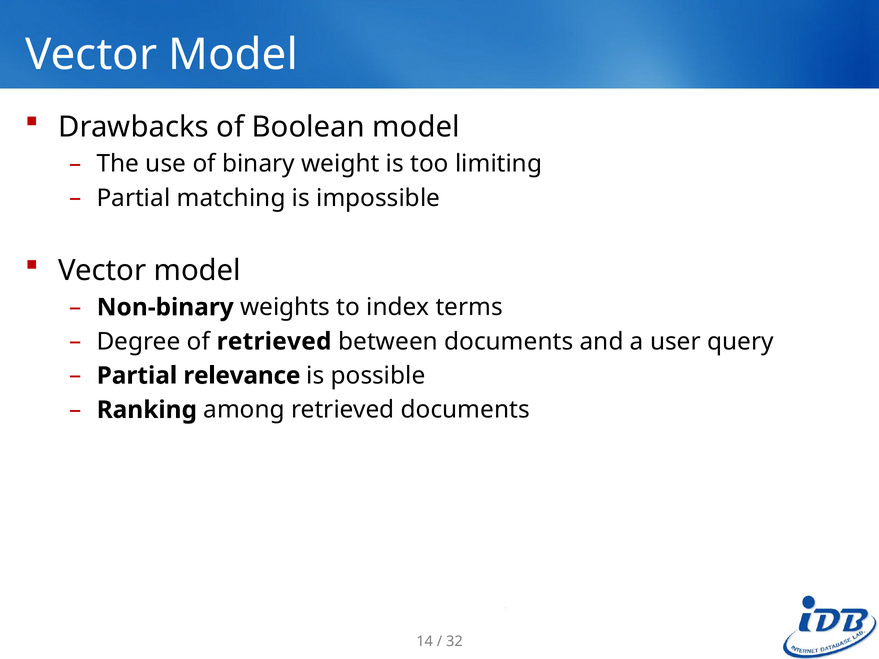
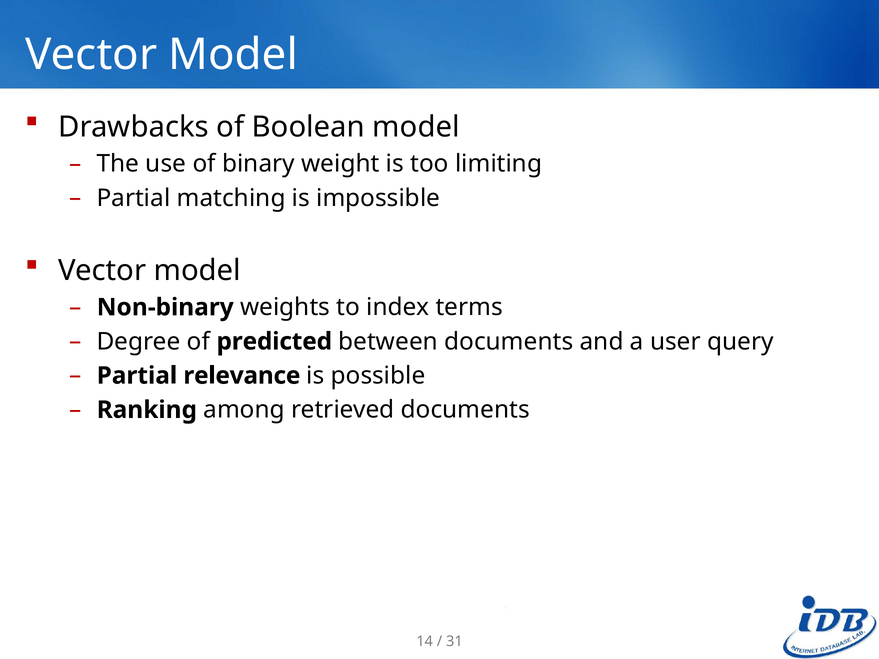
of retrieved: retrieved -> predicted (274, 342)
32: 32 -> 31 (454, 642)
